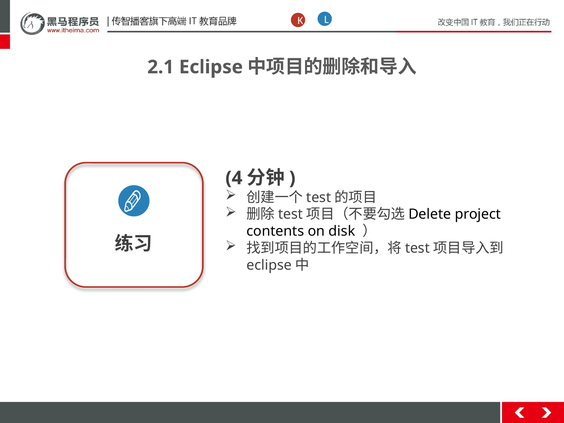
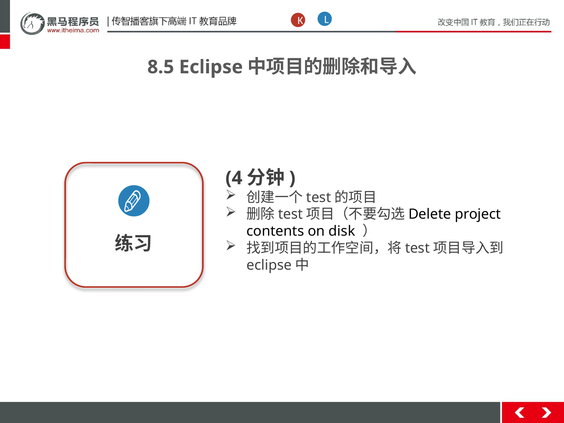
2.1: 2.1 -> 8.5 (161, 67)
